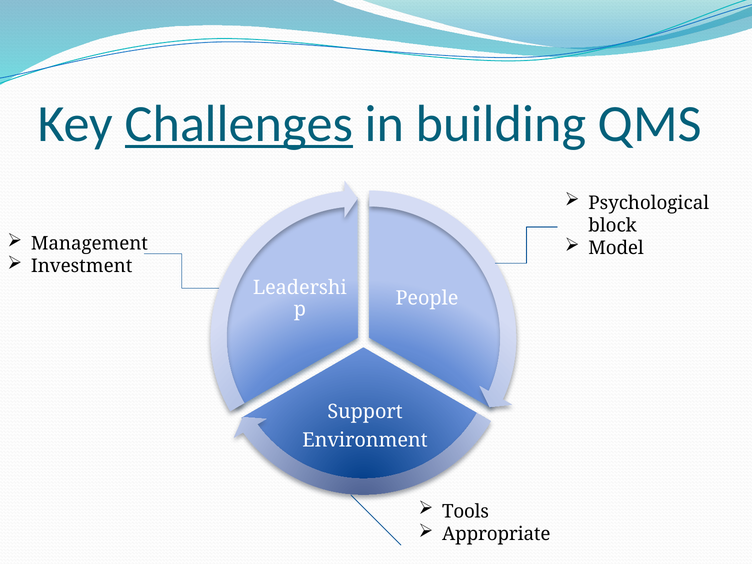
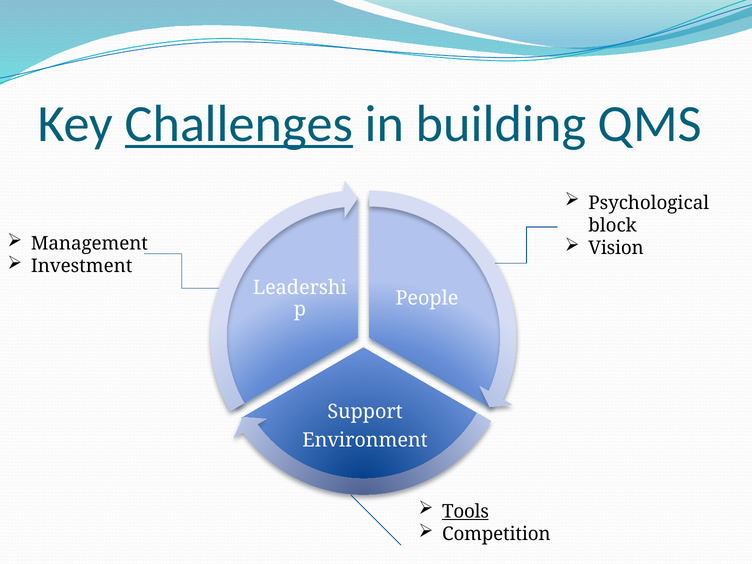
Model: Model -> Vision (616, 248)
Tools underline: none -> present (465, 511)
Appropriate: Appropriate -> Competition (496, 534)
